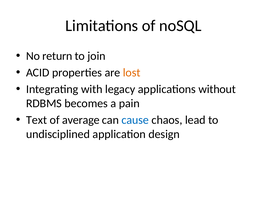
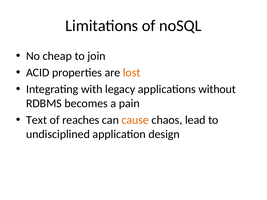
return: return -> cheap (57, 56)
average: average -> reaches (81, 120)
cause colour: blue -> orange (135, 120)
